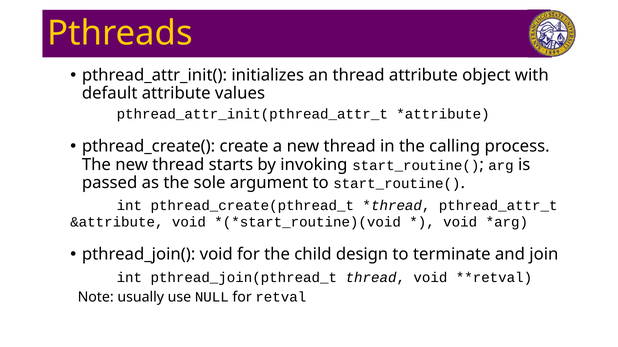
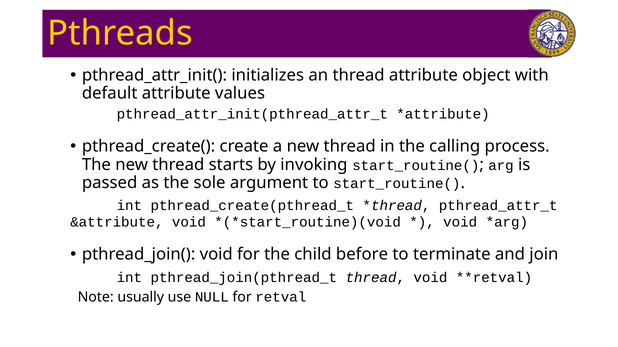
design: design -> before (362, 255)
